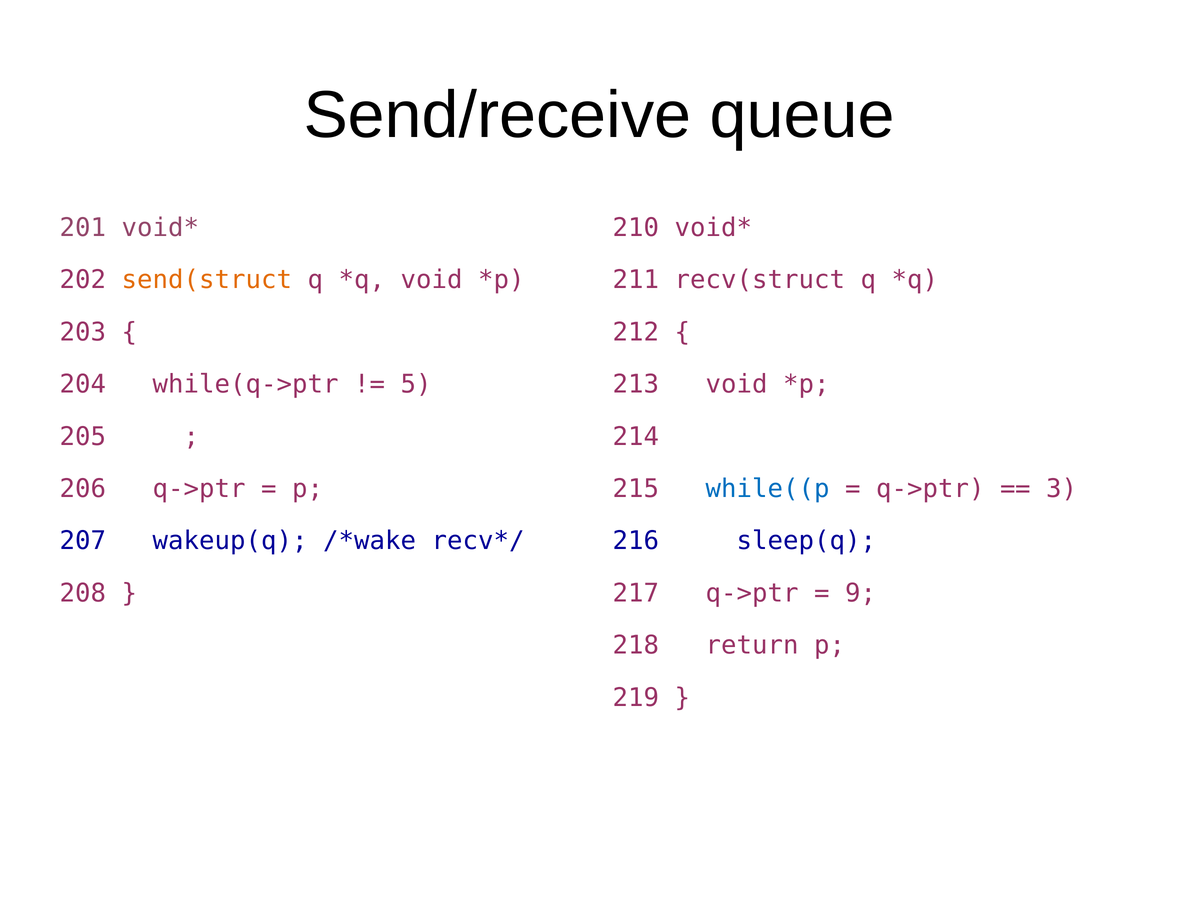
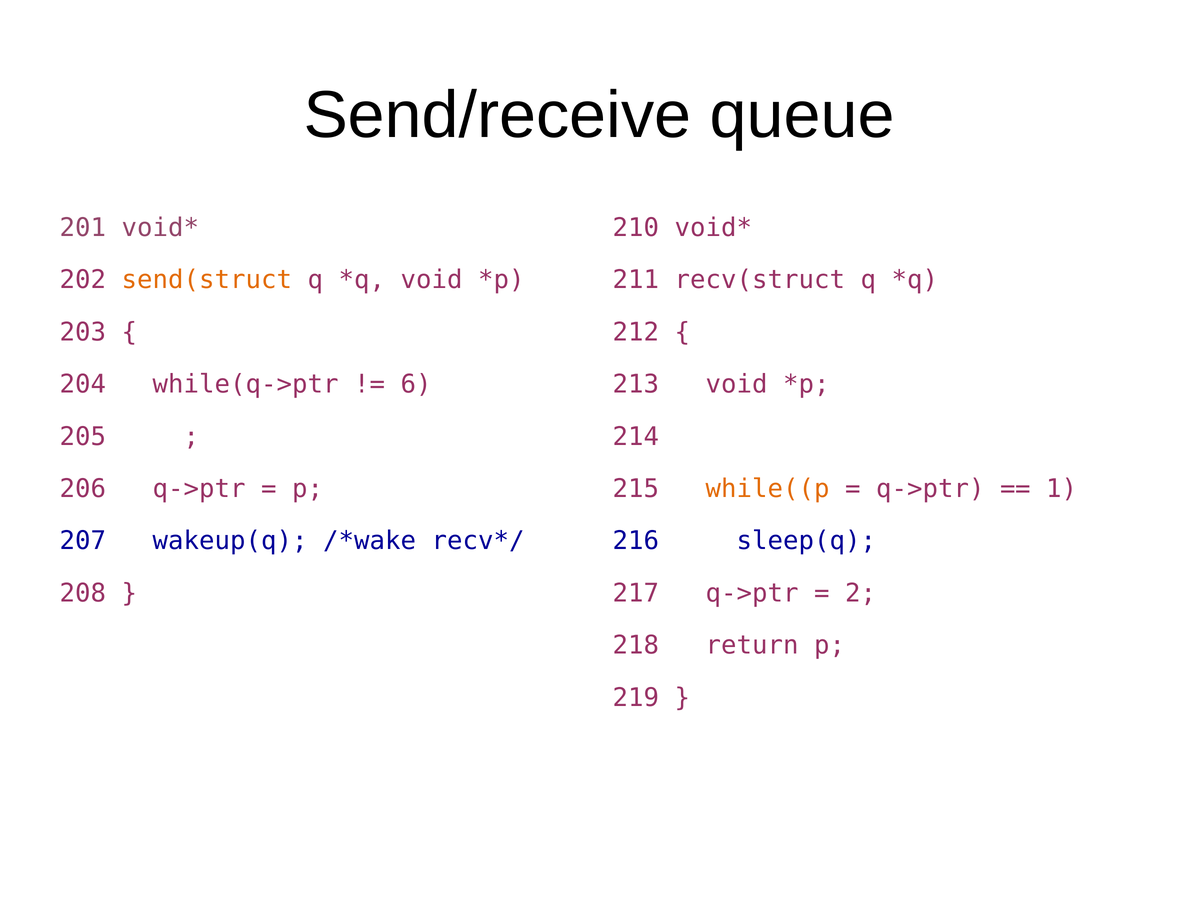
5: 5 -> 6 (416, 384)
while((p colour: blue -> orange (768, 489)
3: 3 -> 1 (1062, 489)
9: 9 -> 2 (861, 593)
